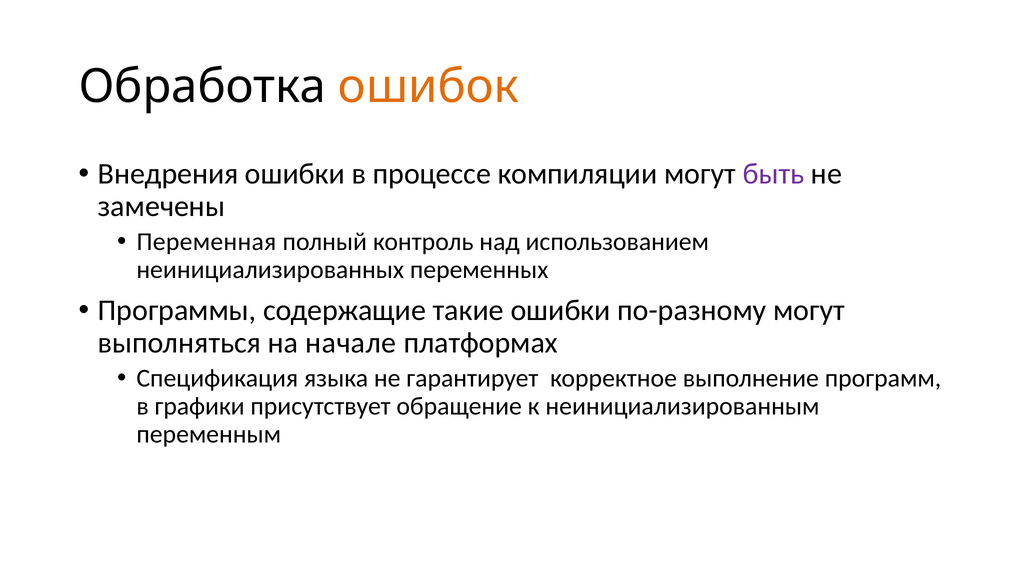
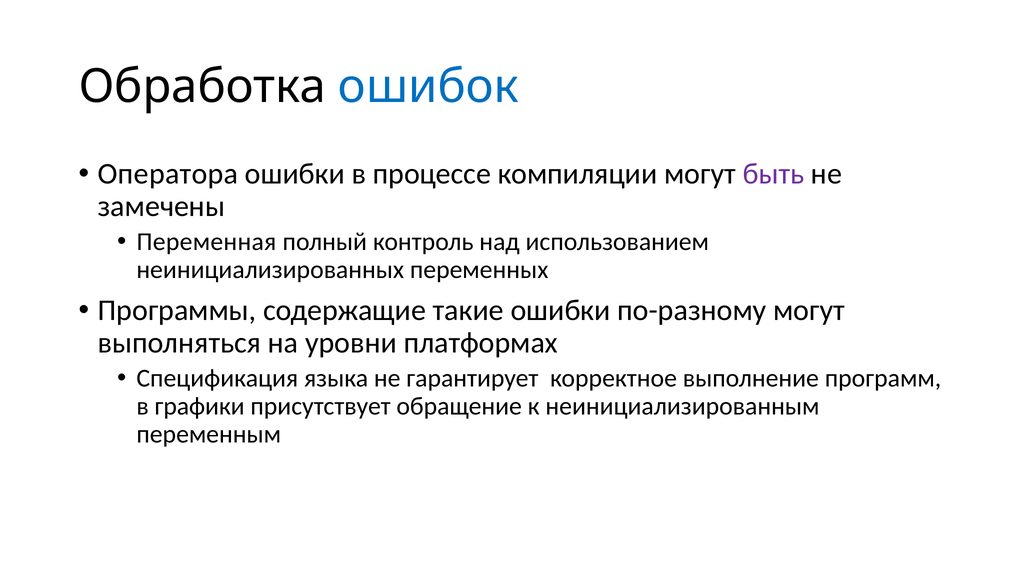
ошибок colour: orange -> blue (428, 87)
Внедрения: Внедрения -> Оператора (168, 174)
начале: начале -> уровни (351, 343)
